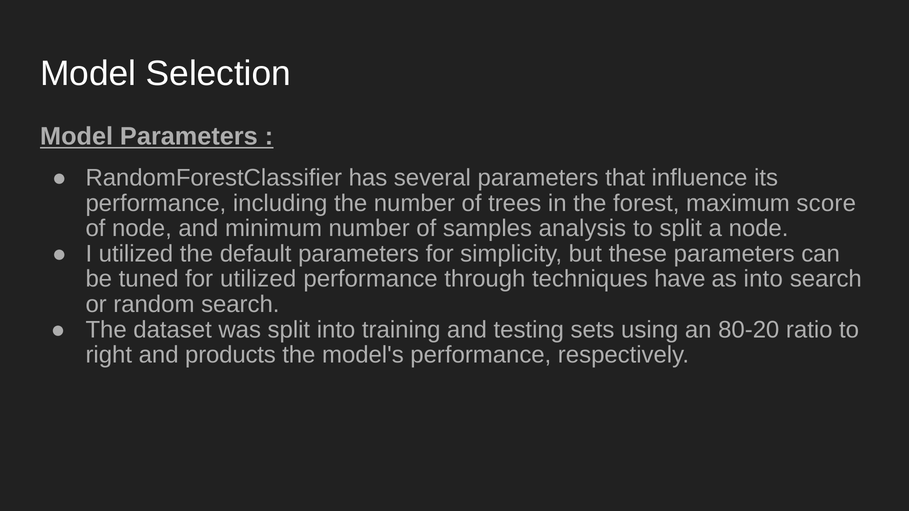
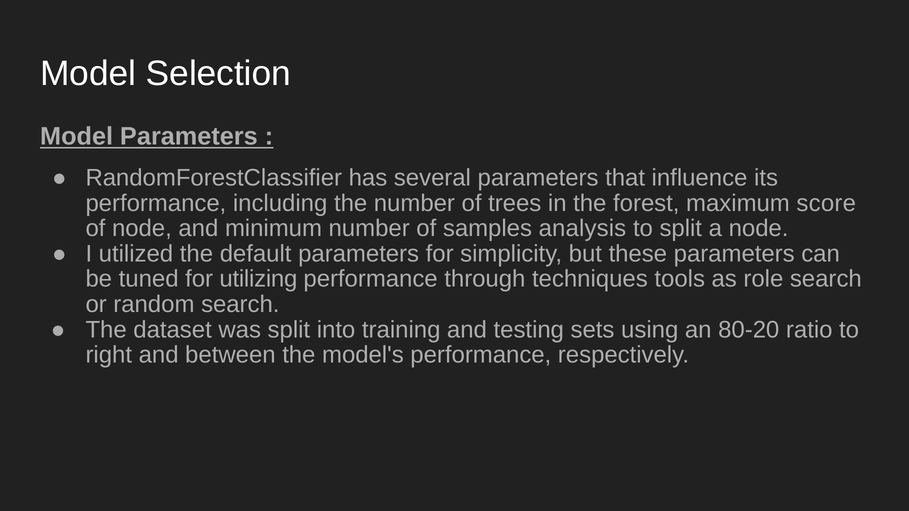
for utilized: utilized -> utilizing (258, 279)
have: have -> tools (680, 279)
as into: into -> role (763, 279)
products: products -> between (230, 355)
